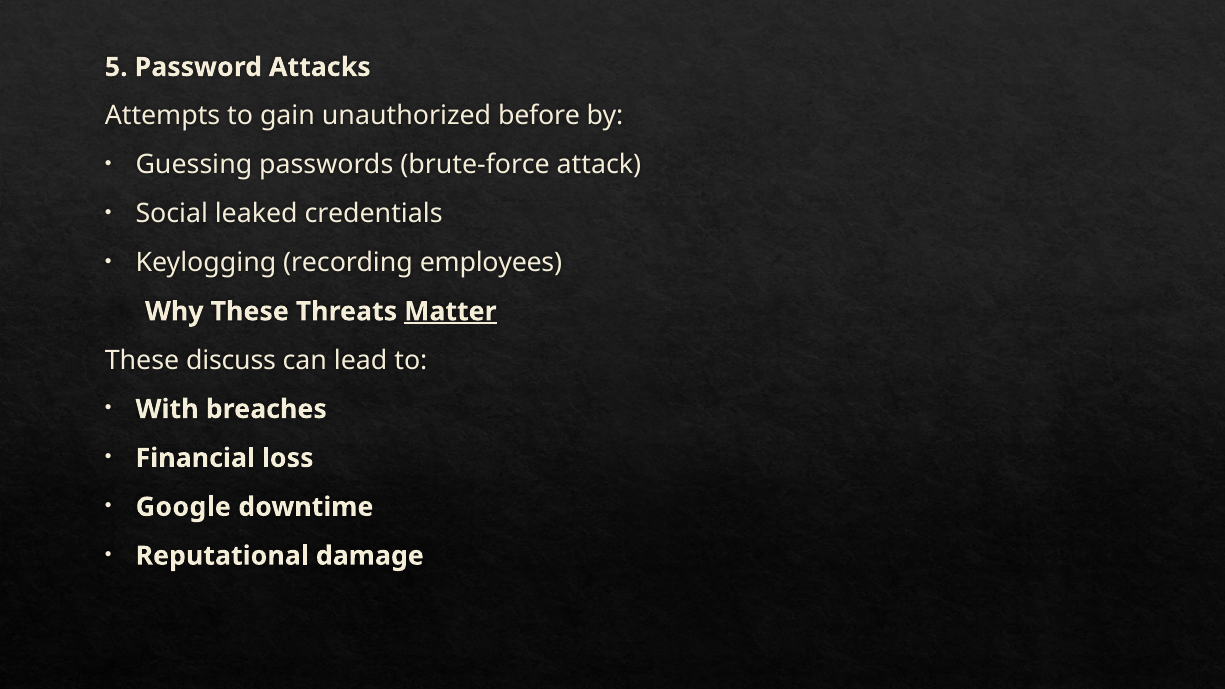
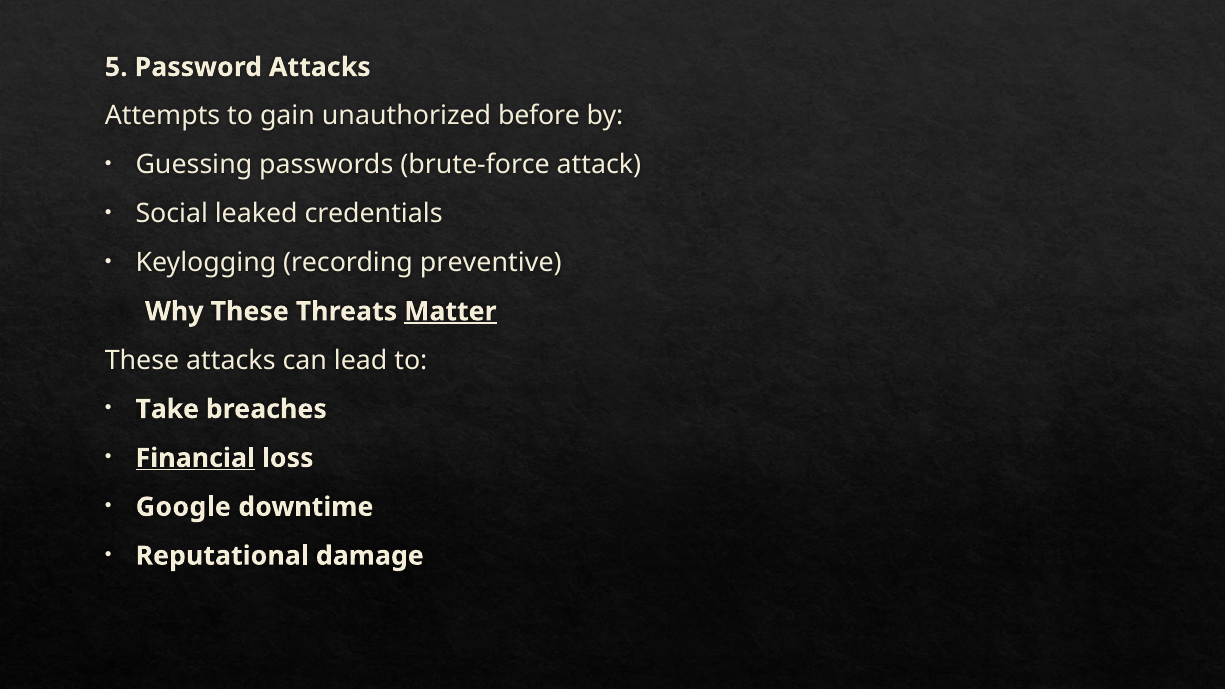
employees: employees -> preventive (491, 263)
These discuss: discuss -> attacks (231, 360)
With: With -> Take (167, 409)
Financial underline: none -> present (195, 458)
